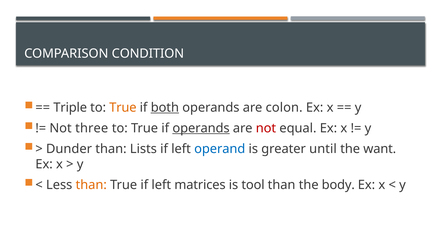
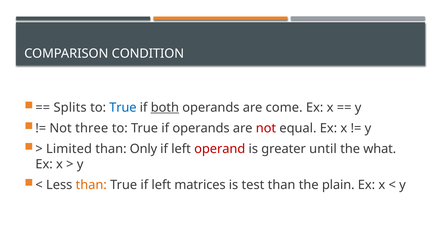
Triple: Triple -> Splits (70, 107)
True colour: orange -> blue (123, 107)
colon: colon -> come (284, 107)
operands underline: present -> none (201, 128)
Dunder: Dunder -> Limited (69, 149)
Lists: Lists -> Only (143, 149)
operand colour: blue -> red (220, 149)
want: want -> what (380, 149)
tool: tool -> test (253, 185)
body: body -> plain (338, 185)
